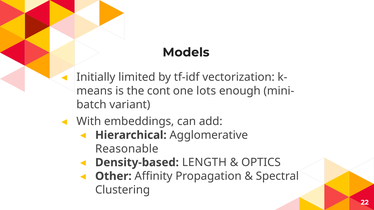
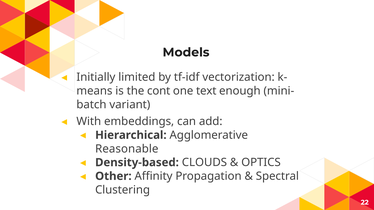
lots: lots -> text (206, 91)
LENGTH: LENGTH -> CLOUDS (204, 163)
